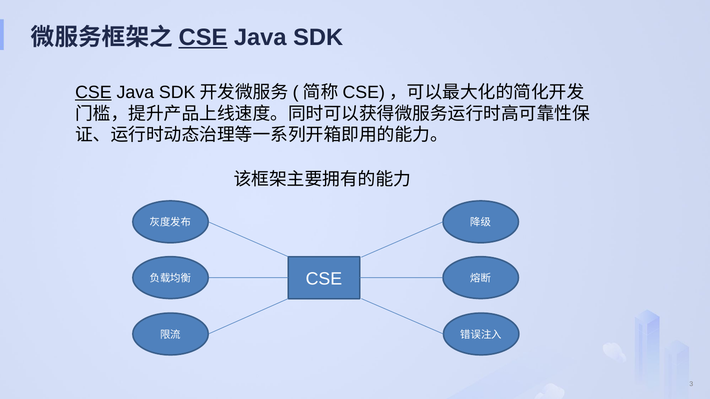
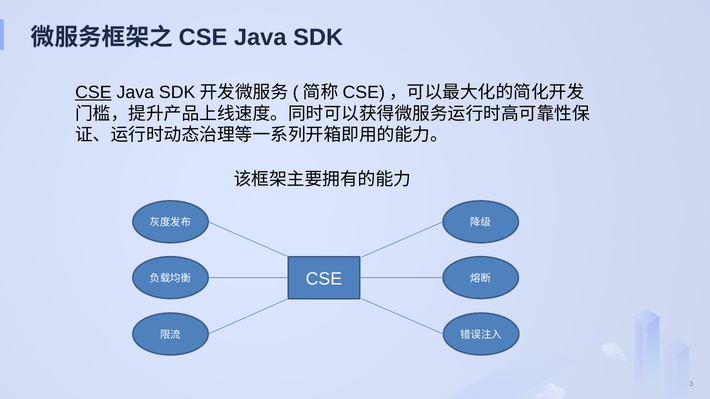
CSE underline: present -> none (203, 38)
